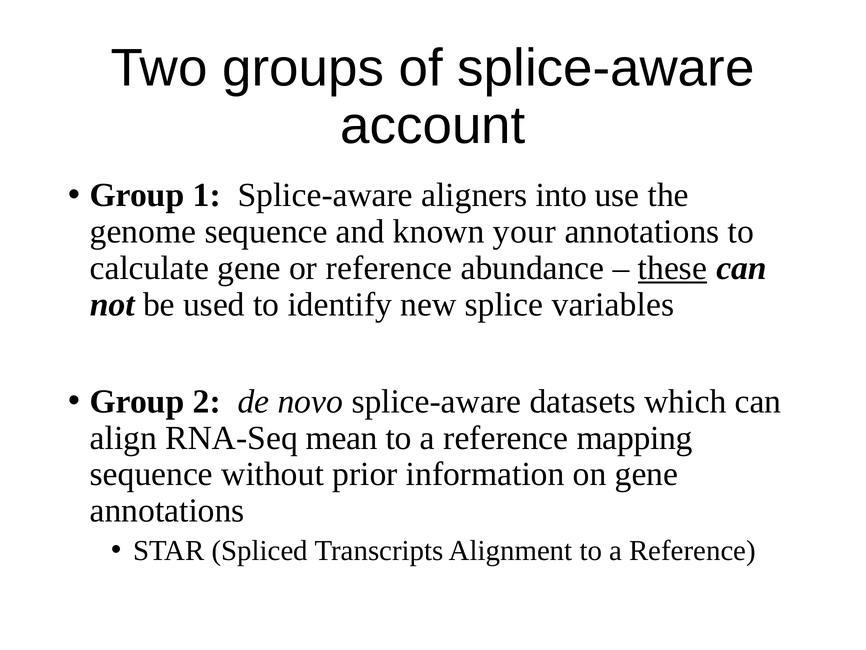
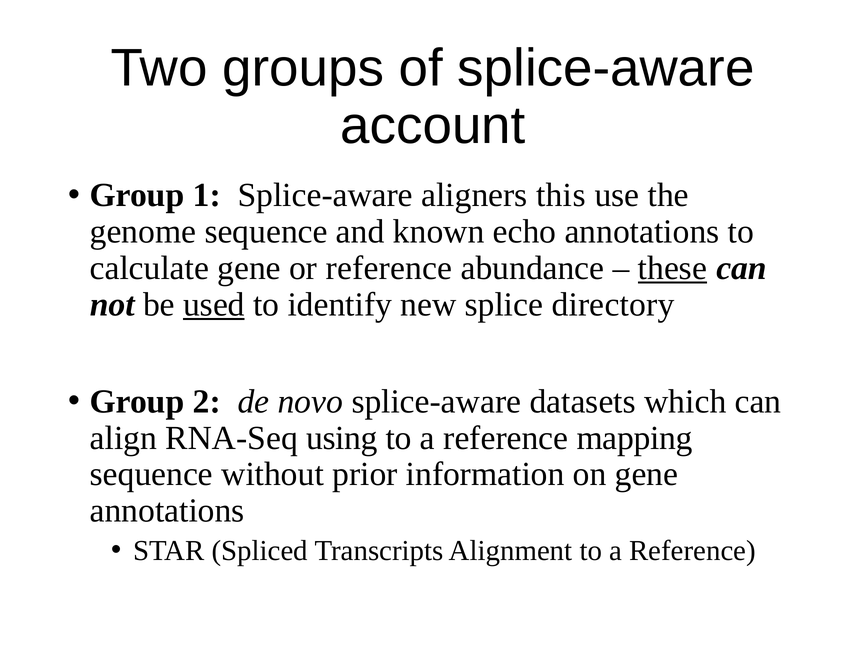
into: into -> this (561, 195)
your: your -> echo (525, 232)
used underline: none -> present (214, 304)
variables: variables -> directory (613, 304)
mean: mean -> using (342, 438)
